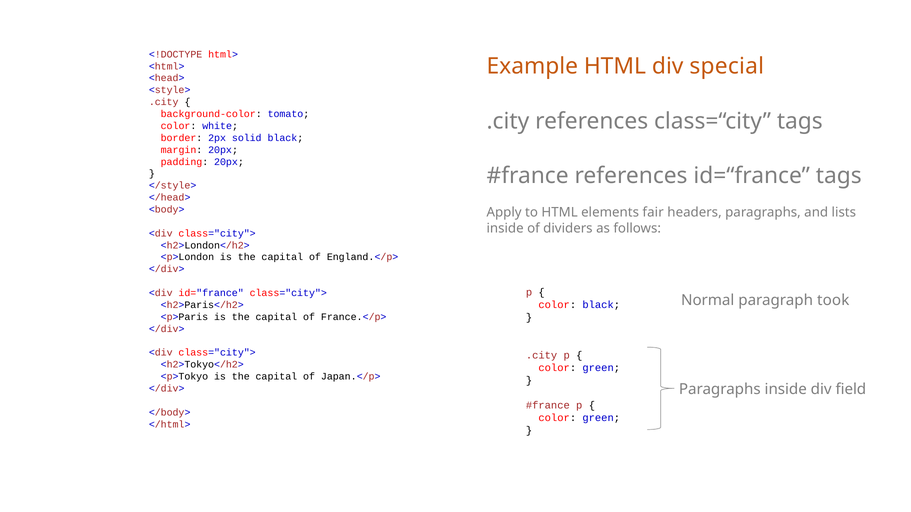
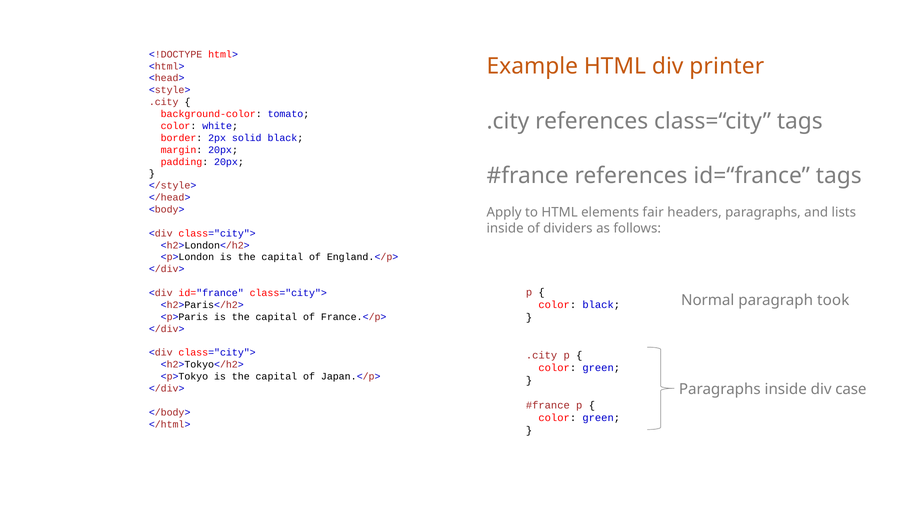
special: special -> printer (727, 66)
field: field -> case (851, 390)
